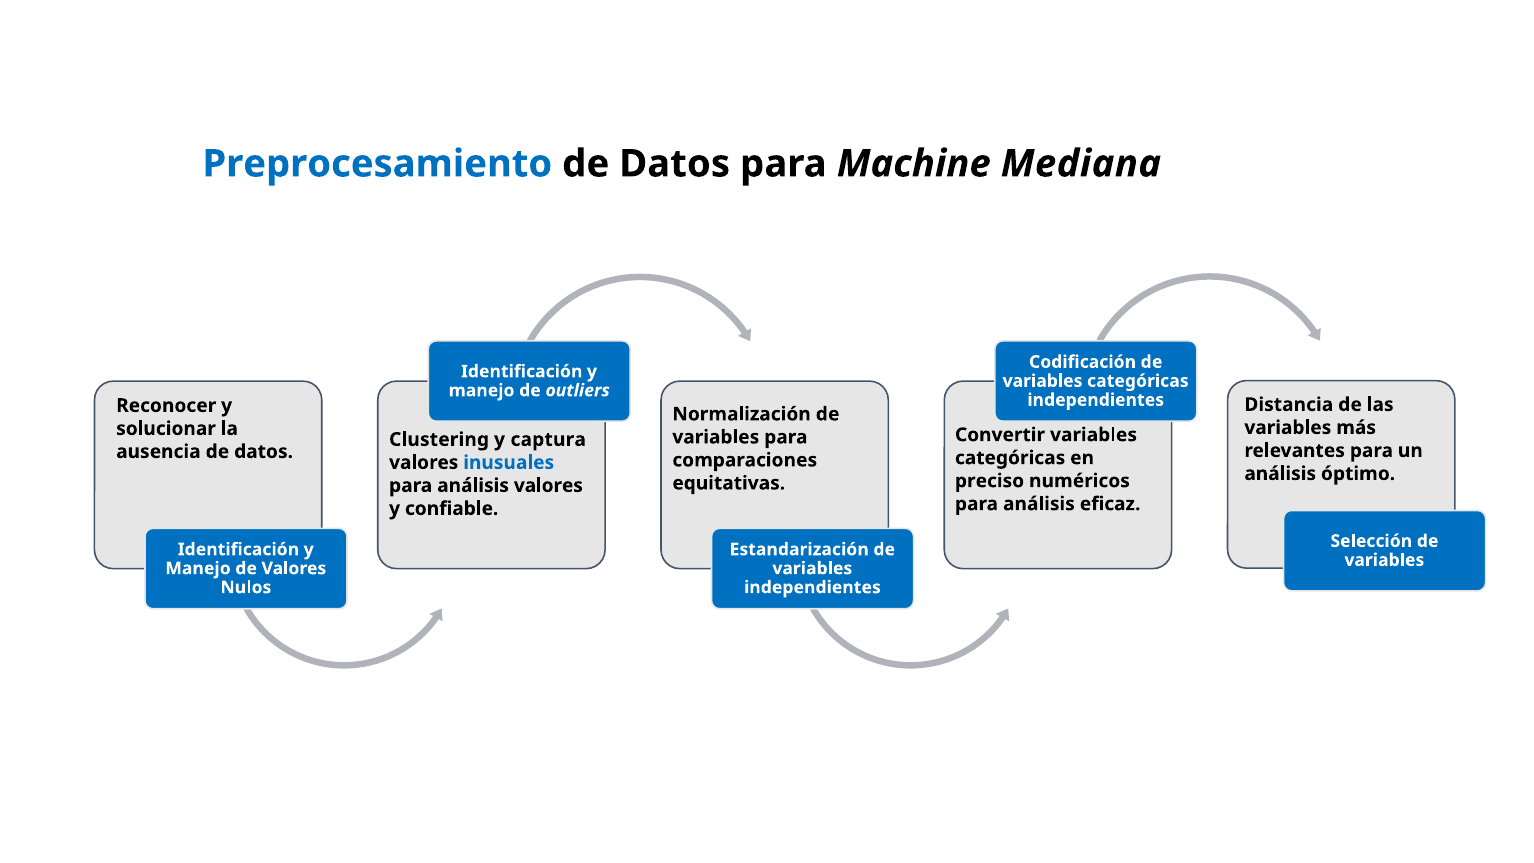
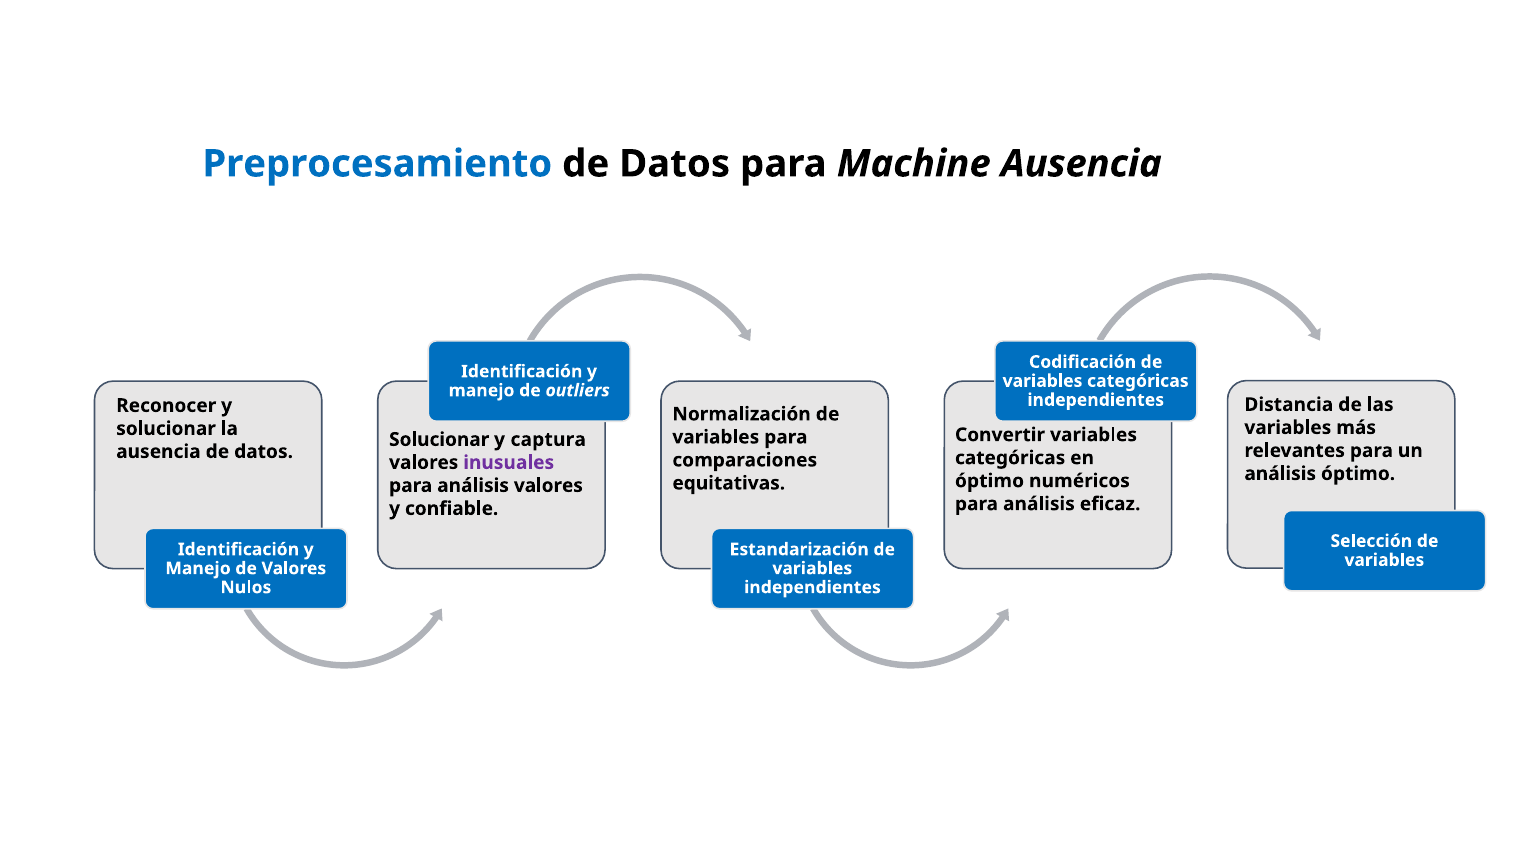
Machine Mediana: Mediana -> Ausencia (1081, 164)
Clustering: Clustering -> Solucionar (439, 439)
inusuales colour: blue -> purple (509, 462)
preciso: preciso -> óptimo (990, 481)
